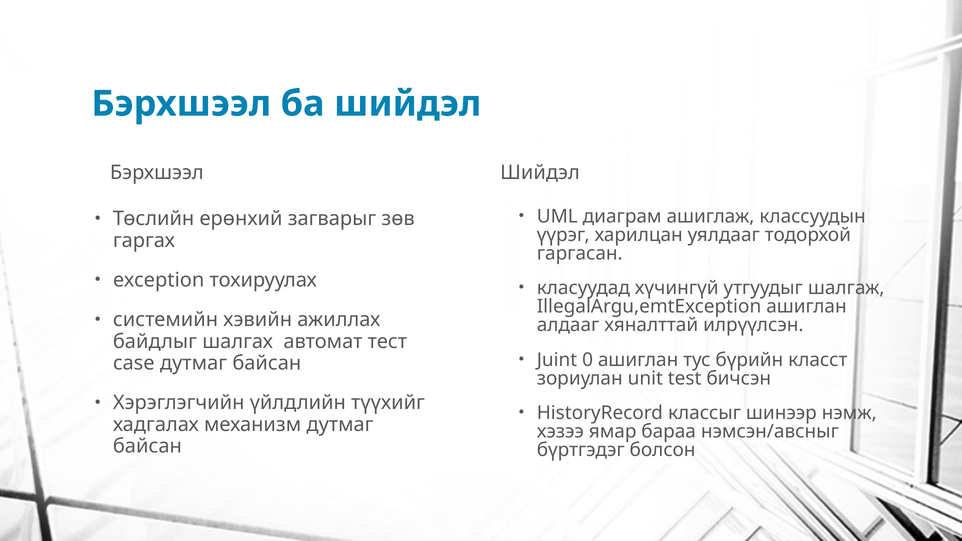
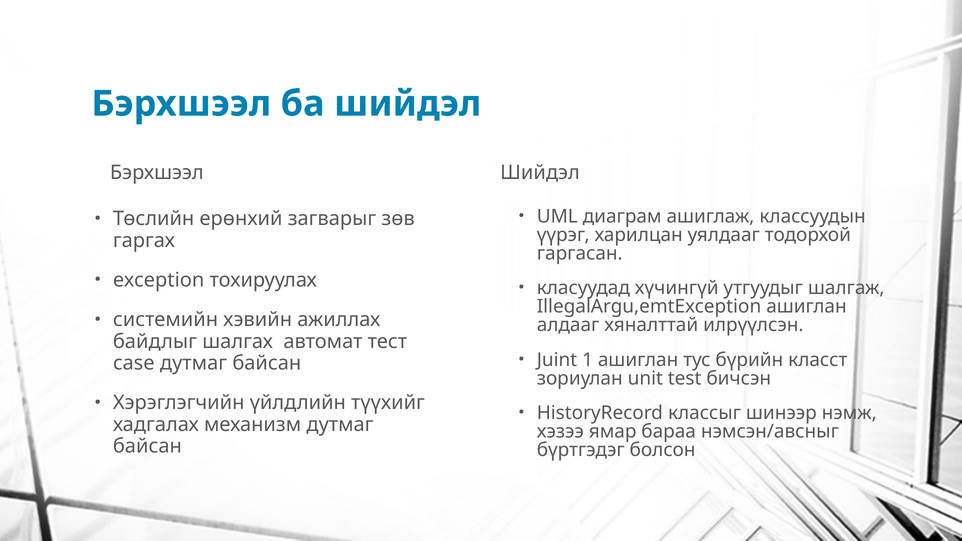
0: 0 -> 1 (588, 360)
